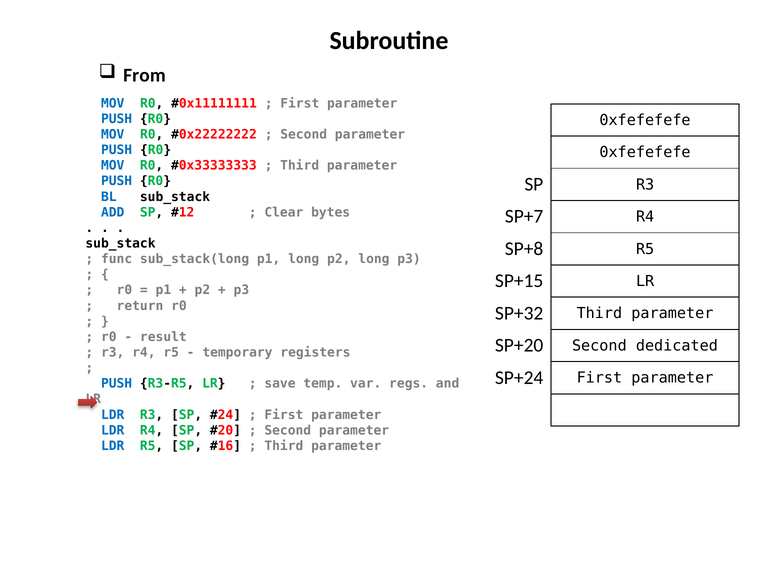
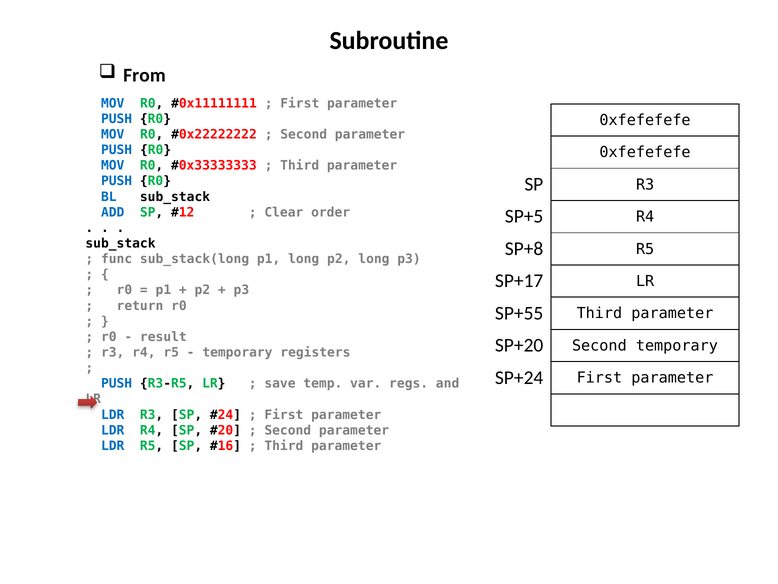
bytes: bytes -> order (331, 212)
SP+7: SP+7 -> SP+5 (524, 216)
SP+15: SP+15 -> SP+17 (519, 281)
SP+32: SP+32 -> SP+55 (519, 313)
Second dedicated: dedicated -> temporary (677, 345)
